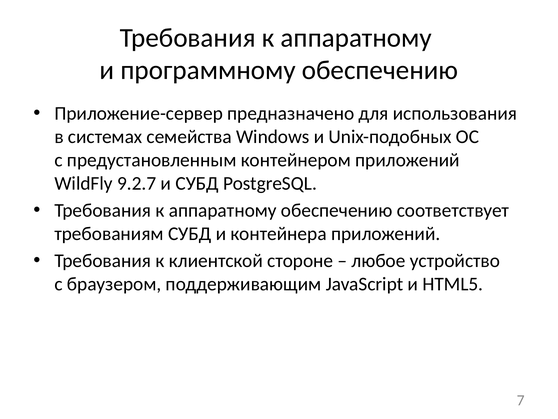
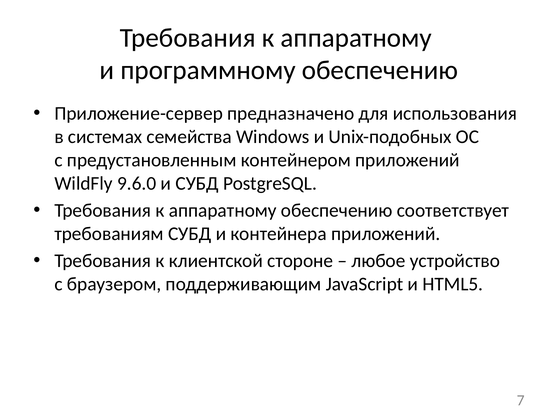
9.2.7: 9.2.7 -> 9.6.0 (137, 183)
